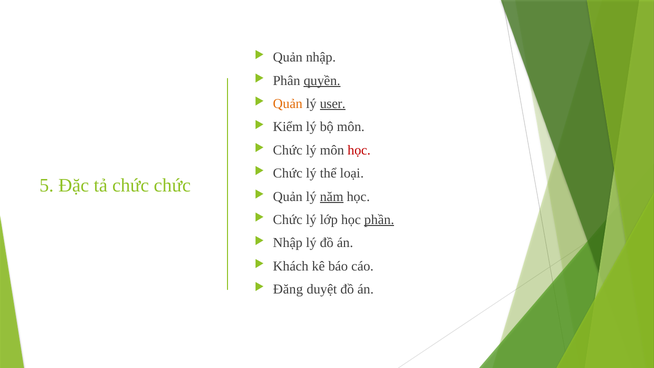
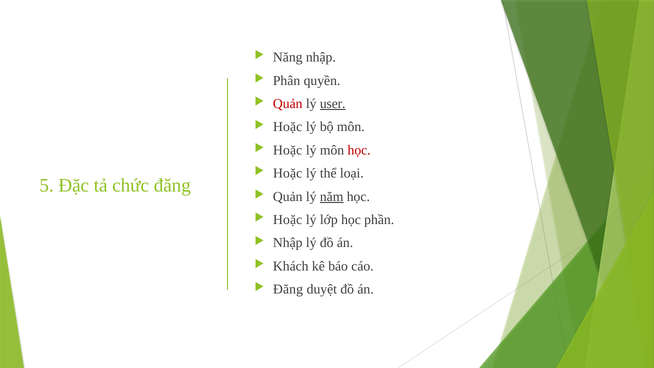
Quản: Quản -> Năng (288, 57)
quyền underline: present -> none (322, 81)
Quản colour: orange -> red (288, 104)
Kiểm: Kiểm -> Hoặc (288, 127)
Chức: Chức -> Hoặc (288, 150)
Chức: Chức -> Hoặc (288, 173)
chức chức: chức -> đăng (172, 185)
Chức: Chức -> Hoặc (288, 220)
phần underline: present -> none (379, 220)
